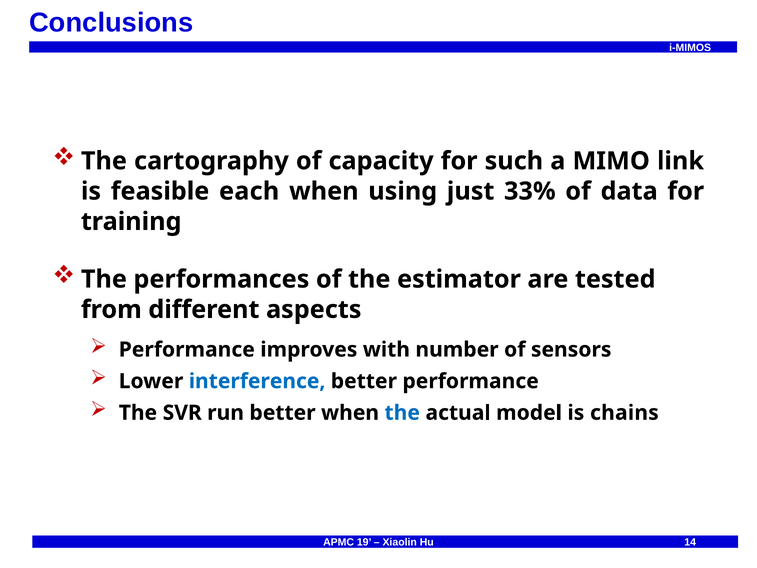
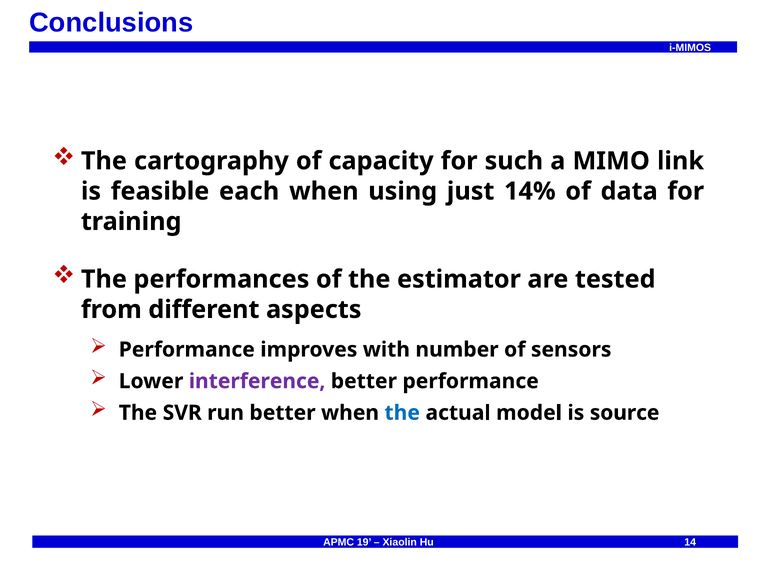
33%: 33% -> 14% (530, 191)
interference colour: blue -> purple (257, 381)
chains: chains -> source (625, 413)
